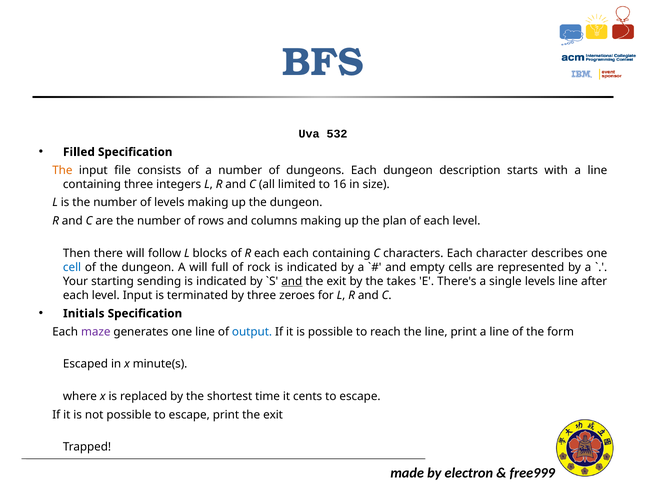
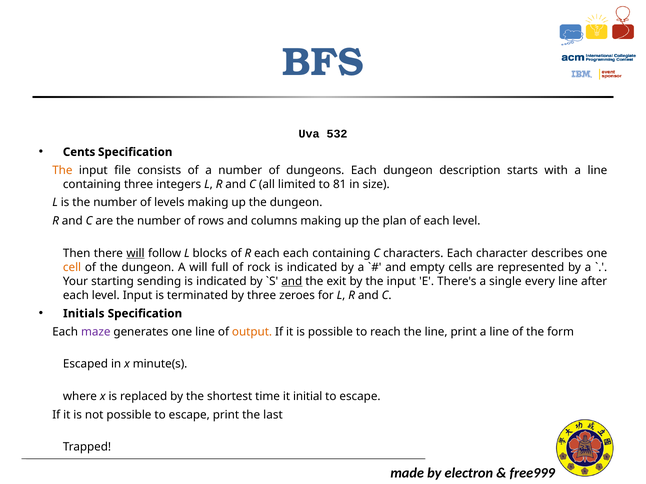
Filled: Filled -> Cents (79, 152)
16: 16 -> 81 (340, 185)
will underline: none -> present (136, 253)
cell colour: blue -> orange (72, 267)
by the takes: takes -> input (401, 282)
single levels: levels -> every (540, 282)
output colour: blue -> orange (252, 332)
cents: cents -> initial (308, 397)
print the exit: exit -> last (273, 415)
